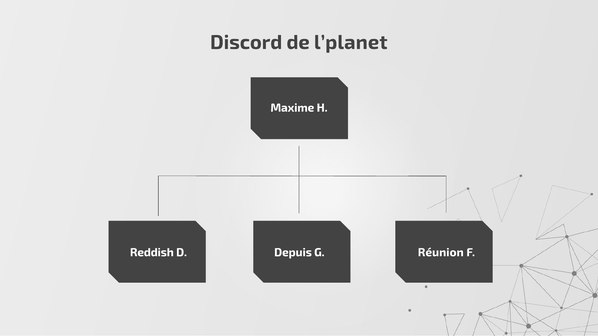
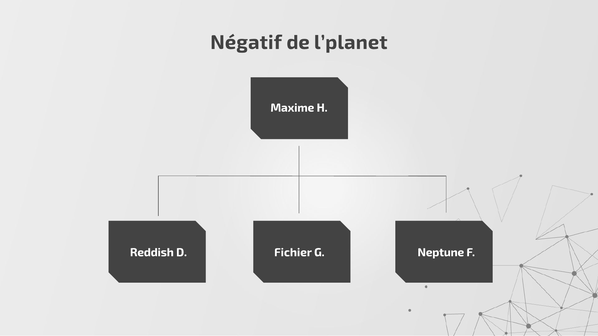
Discord: Discord -> Négatif (246, 42)
Depuis: Depuis -> Fichier (293, 253)
Réunion: Réunion -> Neptune (441, 253)
